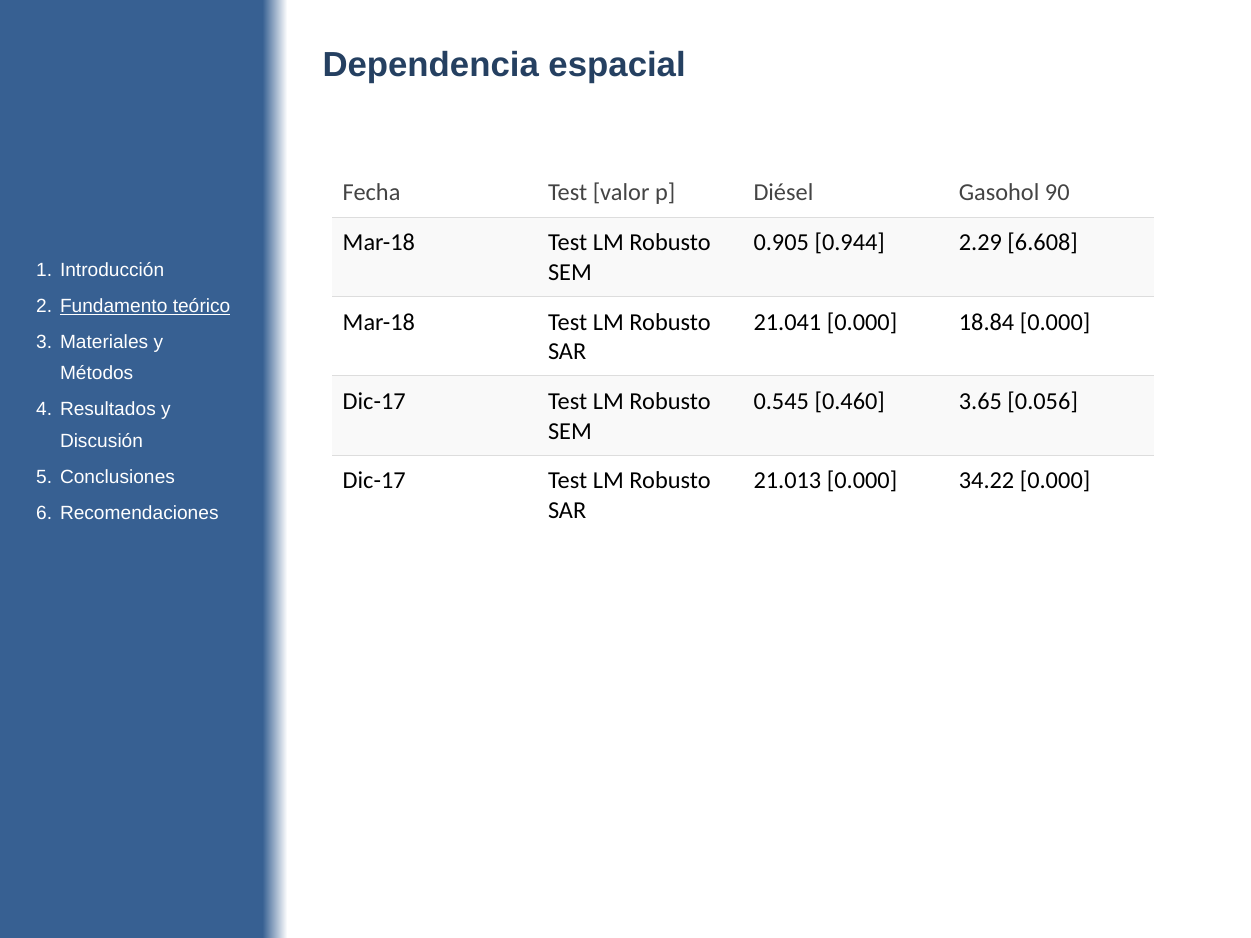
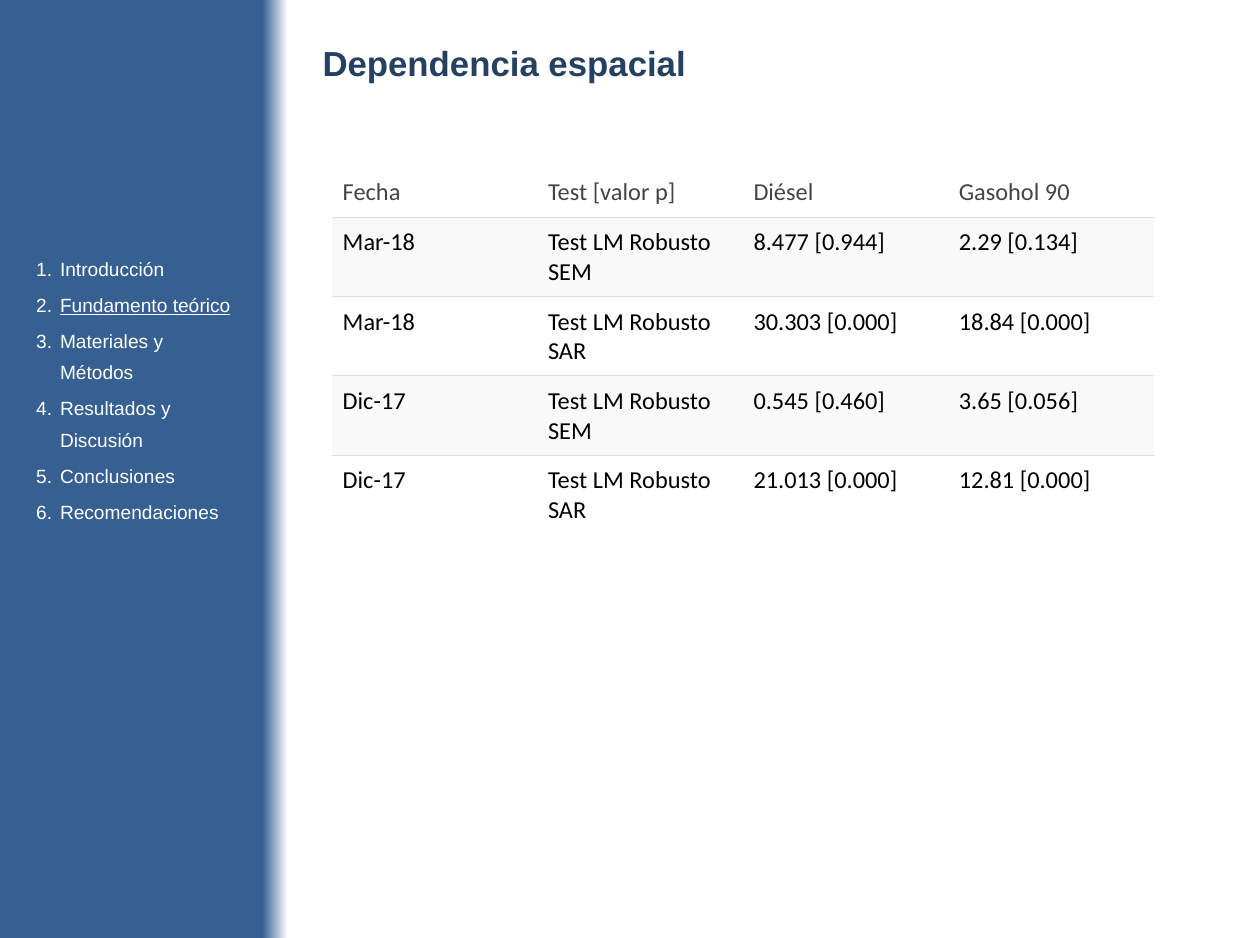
0.905: 0.905 -> 8.477 (781, 243)
6.608: 6.608 -> 0.134 (1043, 243)
21.041: 21.041 -> 30.303 (787, 322)
34.22: 34.22 -> 12.81 (987, 481)
